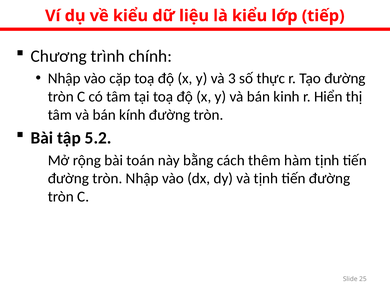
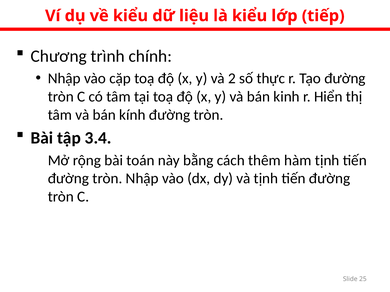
3: 3 -> 2 (232, 79)
5.2: 5.2 -> 3.4 (98, 138)
